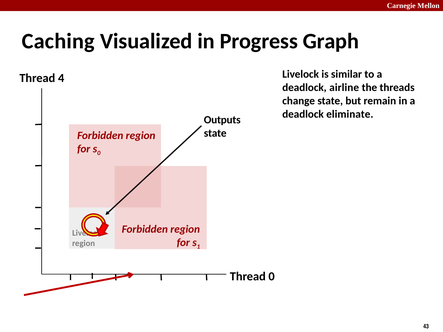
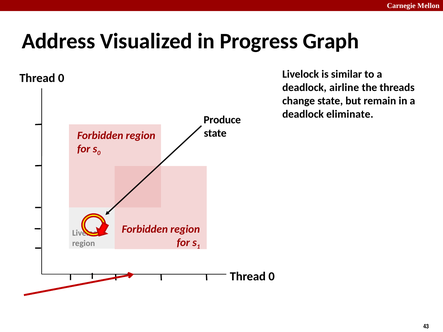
Caching: Caching -> Address (58, 41)
4: 4 -> 0 (61, 78)
Outputs: Outputs -> Produce (222, 120)
